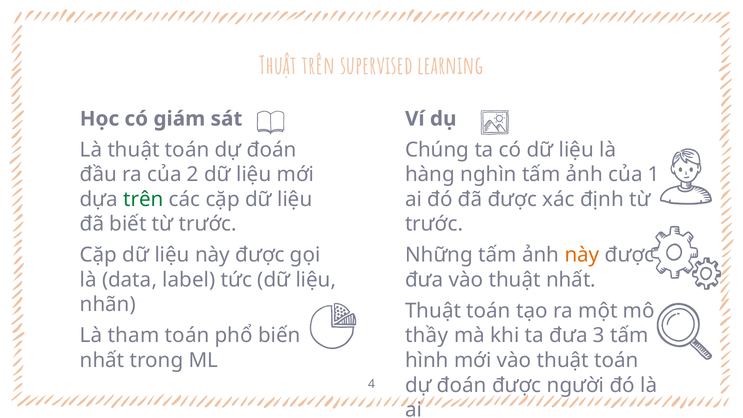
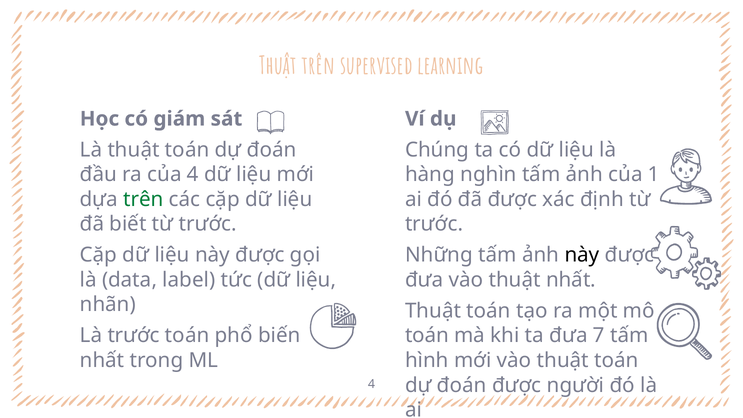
của 2: 2 -> 4 (193, 175)
này colour: orange -> black (582, 255)
Là tham: tham -> trước (134, 336)
thầy: thầy -> toán (427, 336)
3: 3 -> 7 (599, 336)
